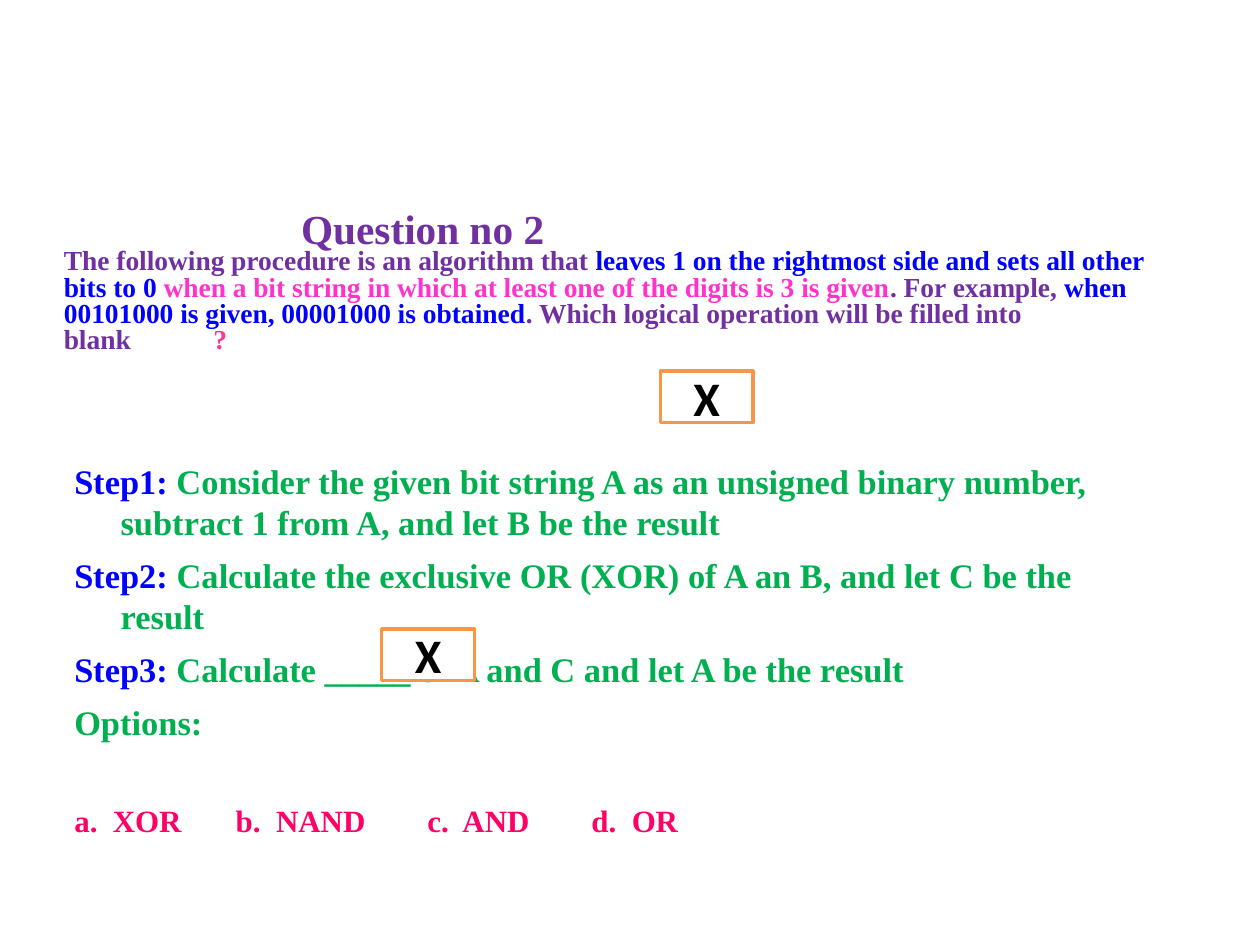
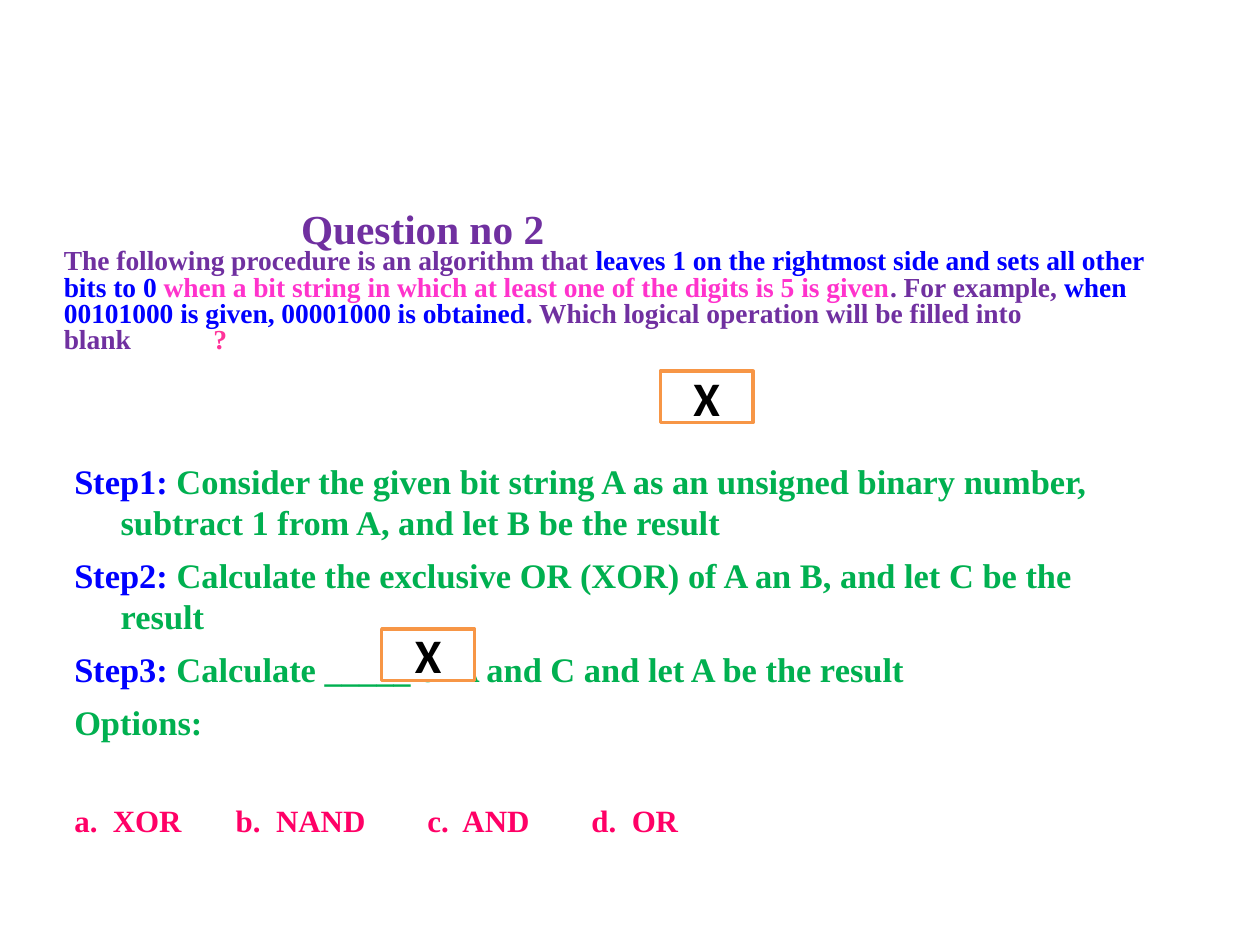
3: 3 -> 5 (788, 288)
